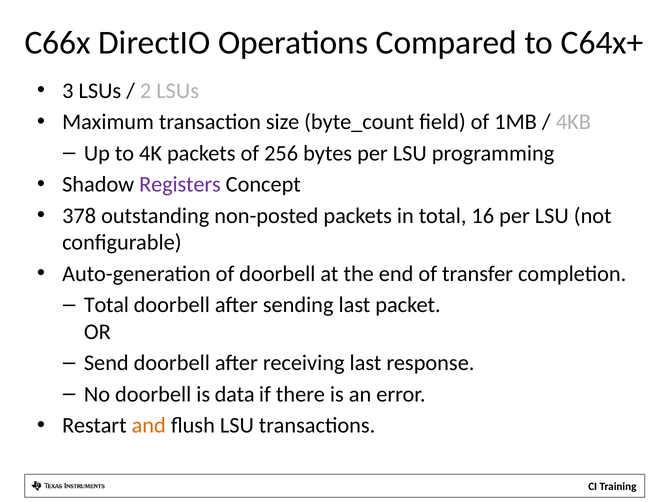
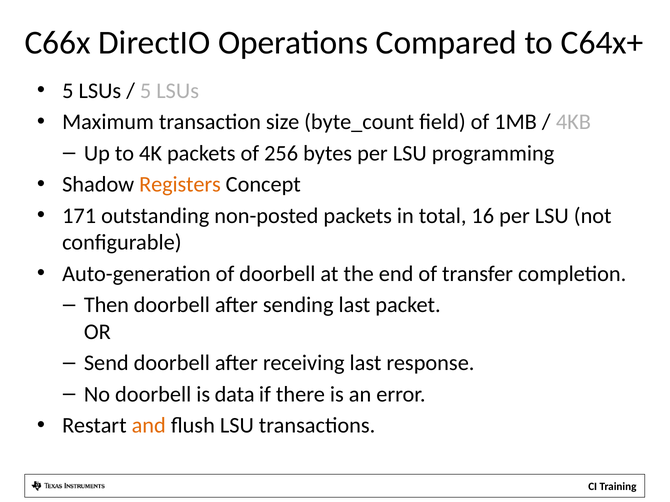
3: 3 -> 5 (68, 91)
2: 2 -> 5 (146, 91)
Registers colour: purple -> orange (180, 185)
378: 378 -> 171 (79, 216)
Total: Total -> Then (106, 305)
